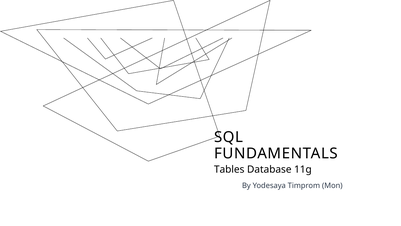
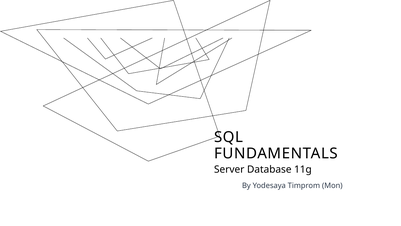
Tables: Tables -> Server (229, 169)
